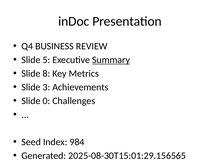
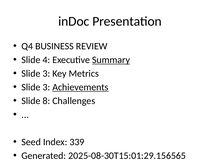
5: 5 -> 4 (46, 60)
8: 8 -> 3 (46, 74)
Achievements underline: none -> present (80, 87)
0: 0 -> 8 (46, 101)
984: 984 -> 339 (77, 142)
